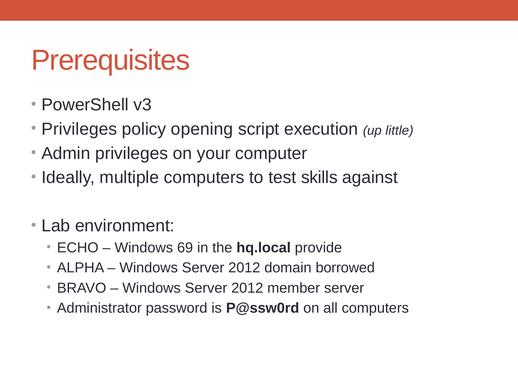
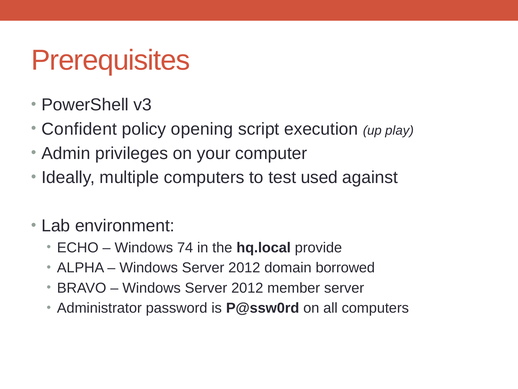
Privileges: Privileges -> Confident (79, 129)
little: little -> play (399, 130)
skills: skills -> used (319, 177)
69: 69 -> 74 (185, 247)
